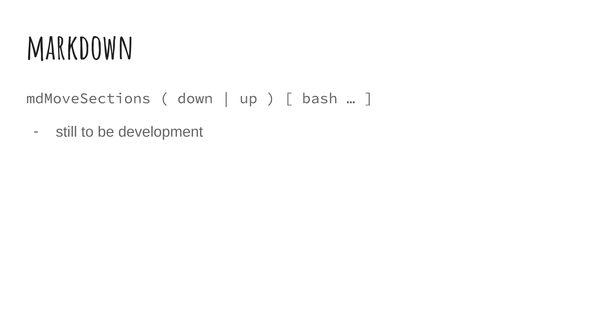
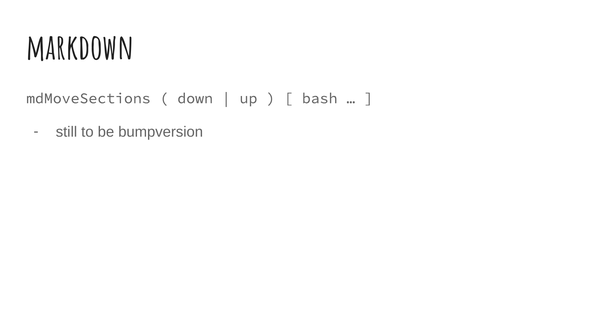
development: development -> bumpversion (161, 132)
